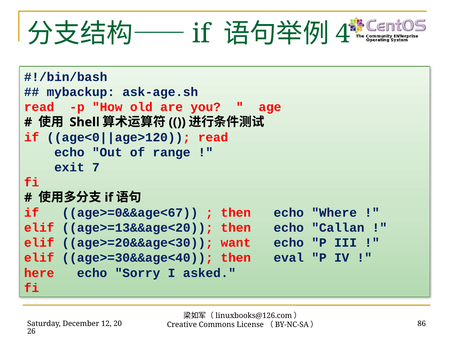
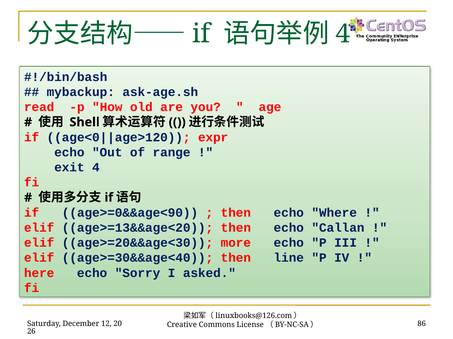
read: read -> expr (213, 138)
exit 7: 7 -> 4 (96, 168)
age>=0&&age<67: age>=0&&age<67 -> age>=0&&age<90 (130, 213)
want: want -> more (236, 243)
eval: eval -> line (289, 258)
